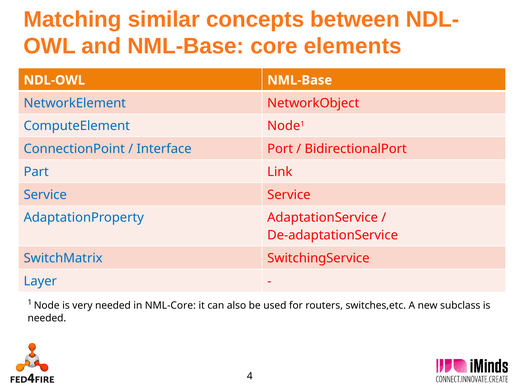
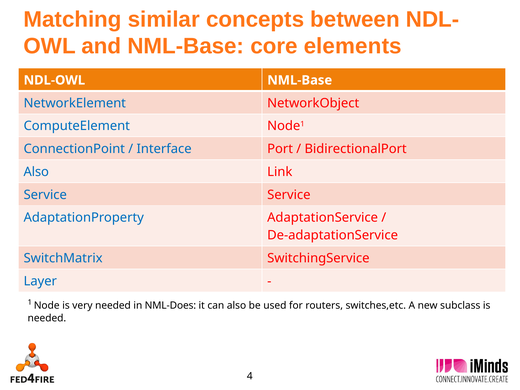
Part: Part -> Also (36, 172)
NML-Core: NML-Core -> NML-Does (170, 306)
